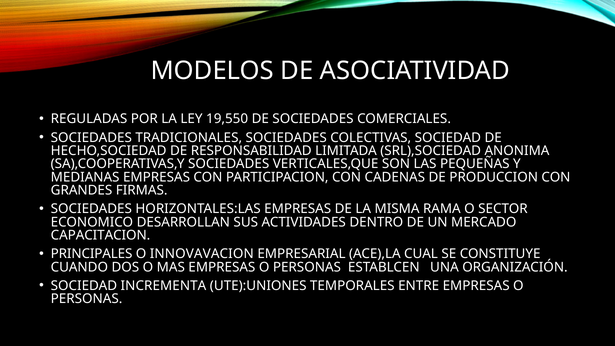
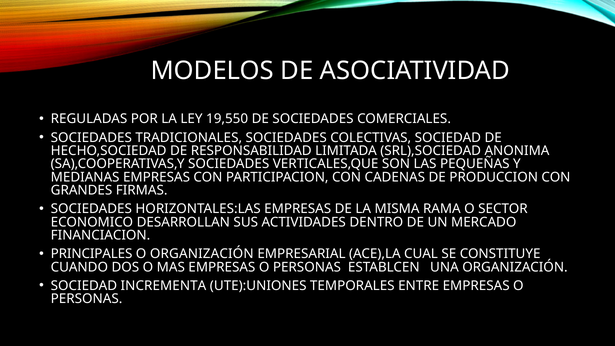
CAPACITACION: CAPACITACION -> FINANCIACION (100, 235)
O INNOVAVACION: INNOVAVACION -> ORGANIZACIÓN (202, 254)
